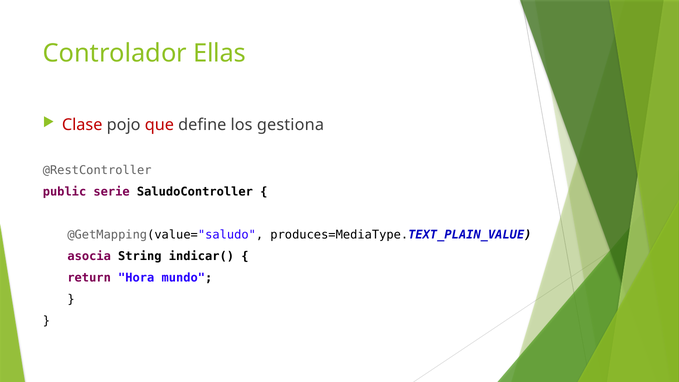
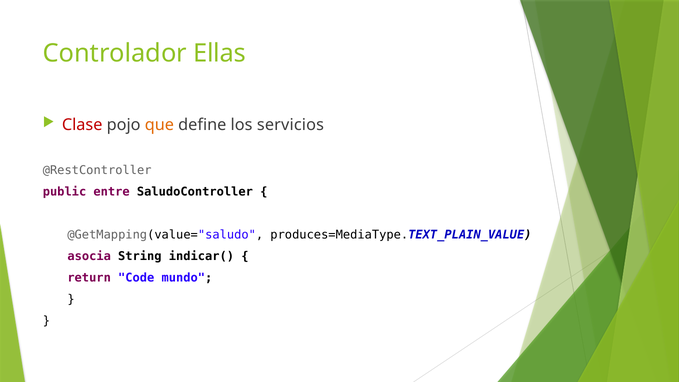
que colour: red -> orange (159, 125)
gestiona: gestiona -> servicios (290, 125)
serie: serie -> entre (112, 192)
Hora: Hora -> Code (136, 278)
